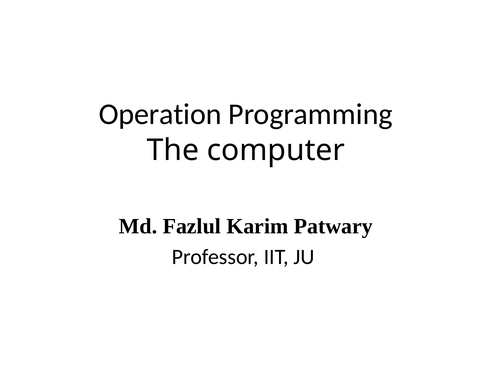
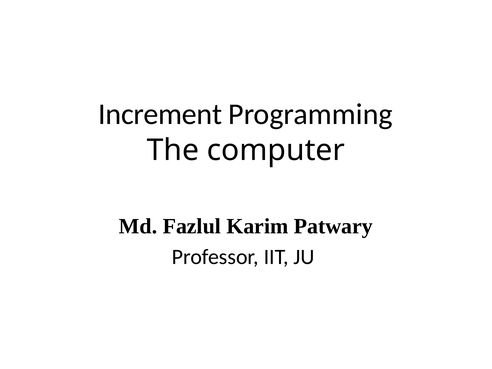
Operation: Operation -> Increment (160, 114)
